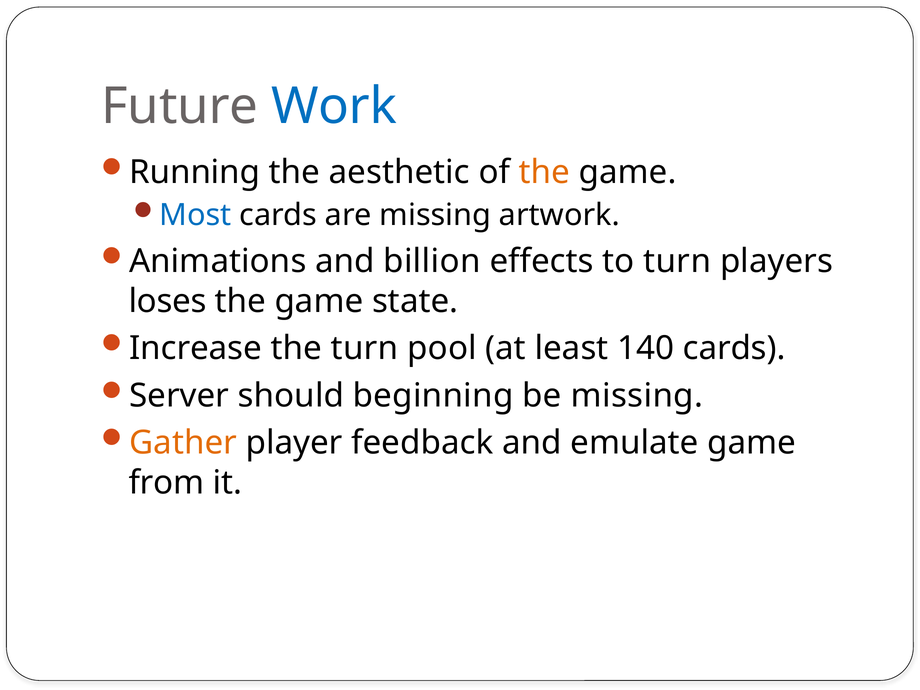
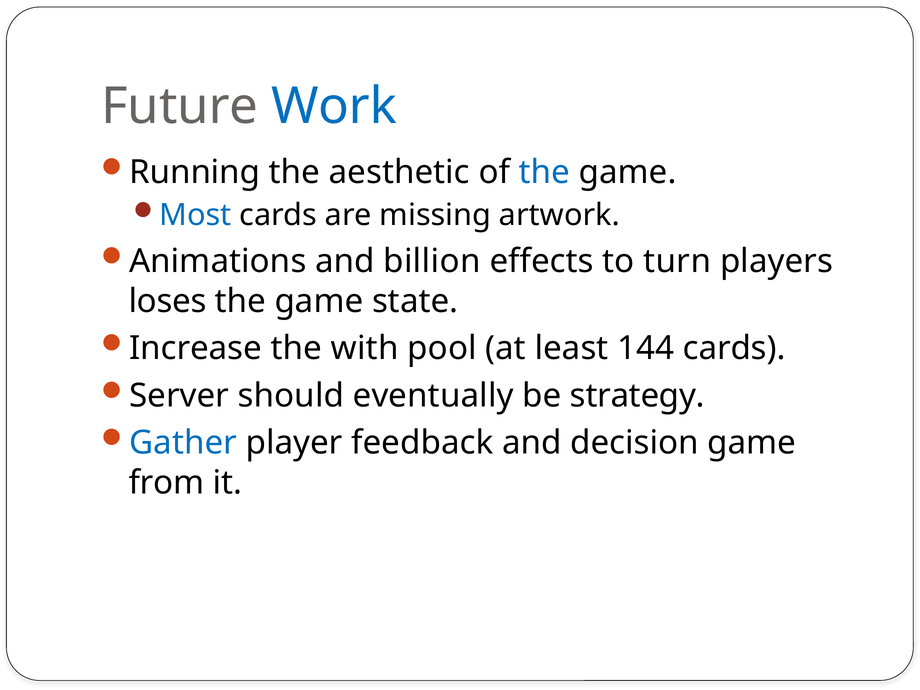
the colour: orange -> blue (544, 172)
the turn: turn -> with (365, 348)
140: 140 -> 144 (646, 348)
beginning: beginning -> eventually (433, 396)
be missing: missing -> strategy (637, 396)
Gather colour: orange -> blue (183, 443)
emulate: emulate -> decision (635, 443)
